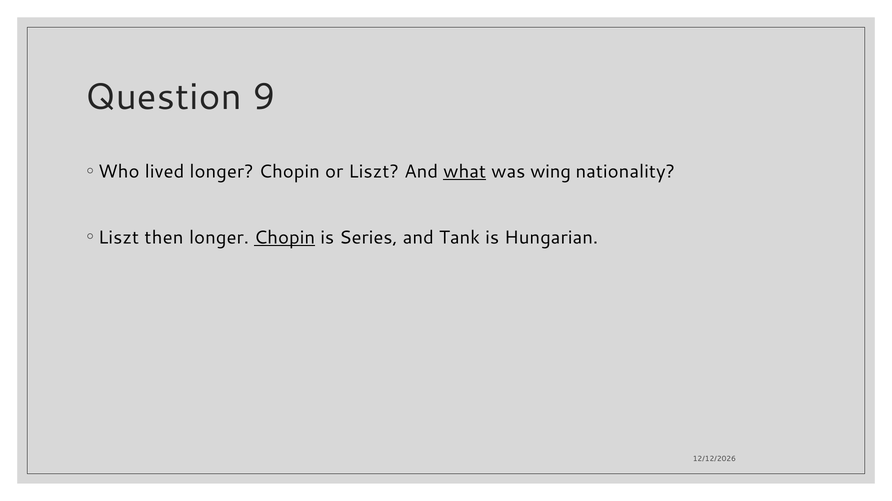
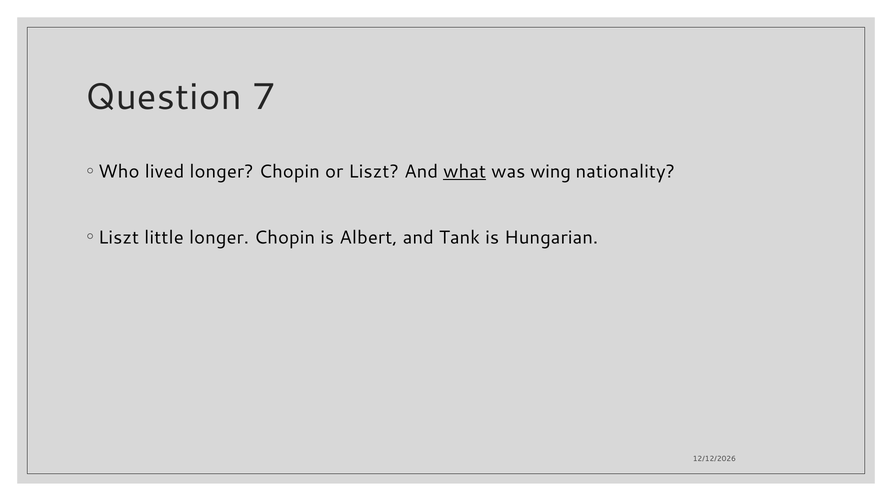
9: 9 -> 7 (264, 97)
then: then -> little (164, 238)
Chopin underline: present -> none (285, 238)
Series: Series -> Albert (368, 238)
